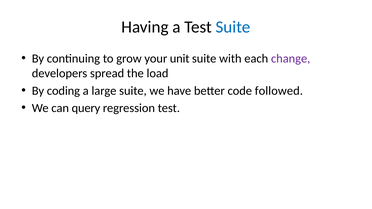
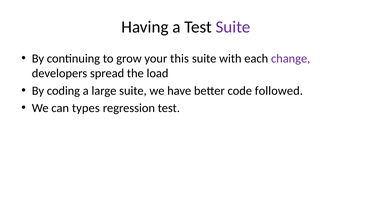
Suite colour: blue -> purple (233, 27)
unit: unit -> this (180, 59)
query: query -> types (86, 108)
